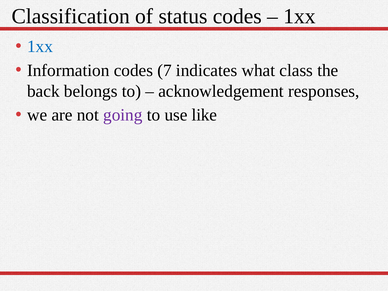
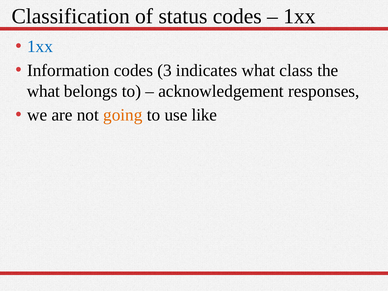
7: 7 -> 3 (164, 70)
back: back -> what (43, 91)
going colour: purple -> orange (123, 115)
